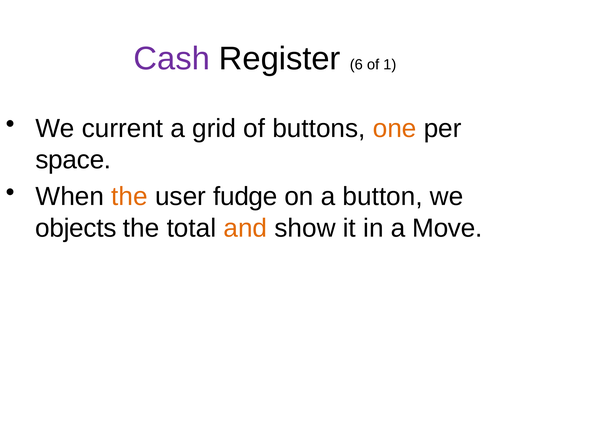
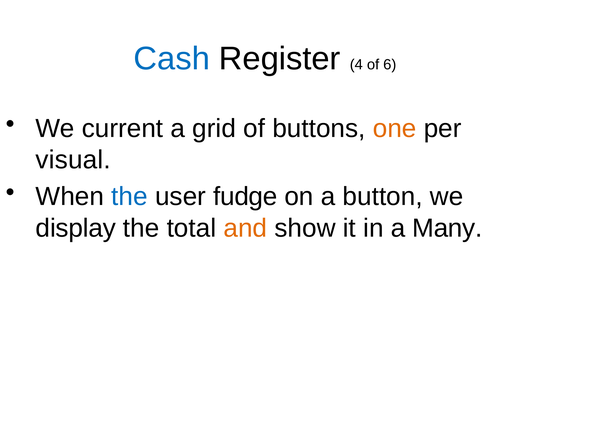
Cash colour: purple -> blue (172, 59)
6: 6 -> 4 (356, 65)
1: 1 -> 6 (390, 65)
space: space -> visual (73, 160)
the colour: orange -> blue (129, 197)
objects: objects -> display (76, 228)
Move: Move -> Many (447, 228)
